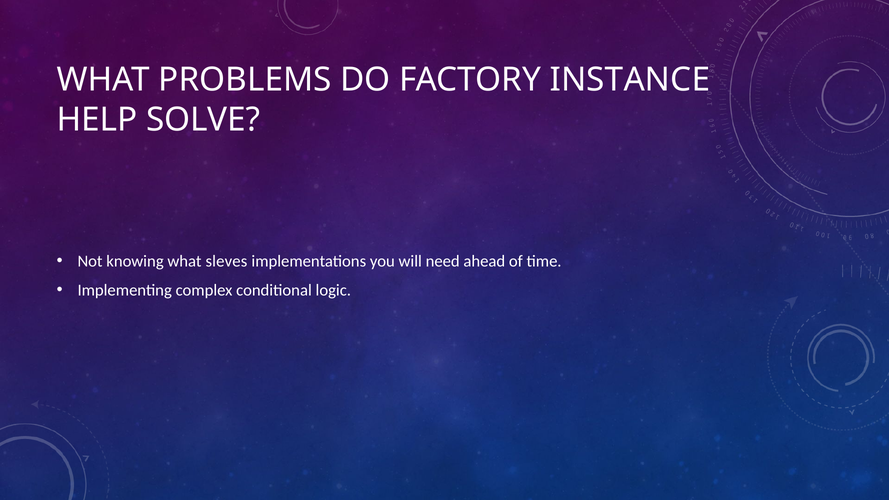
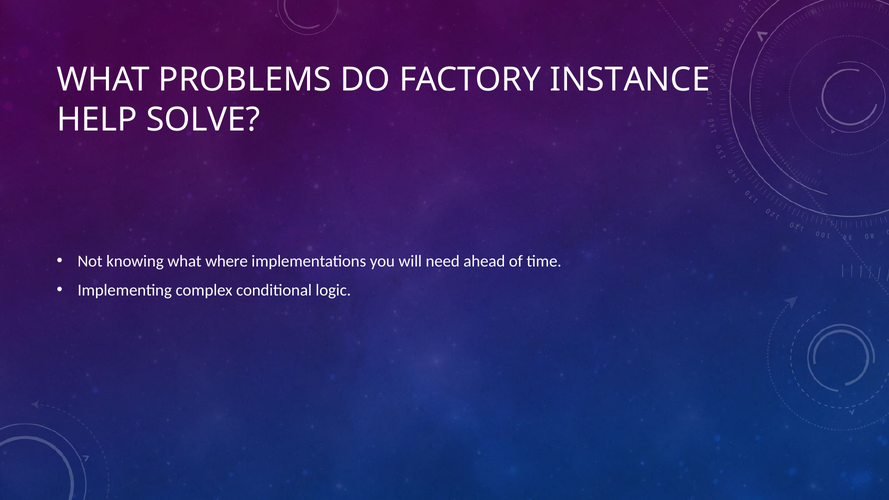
sleves: sleves -> where (227, 261)
